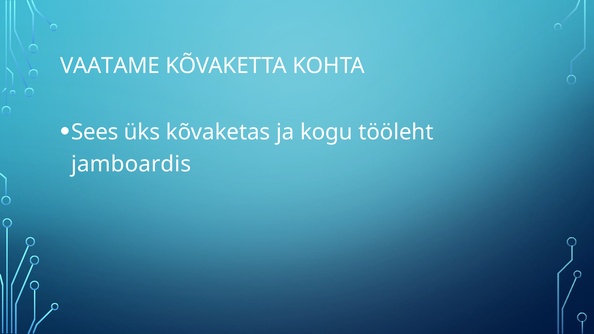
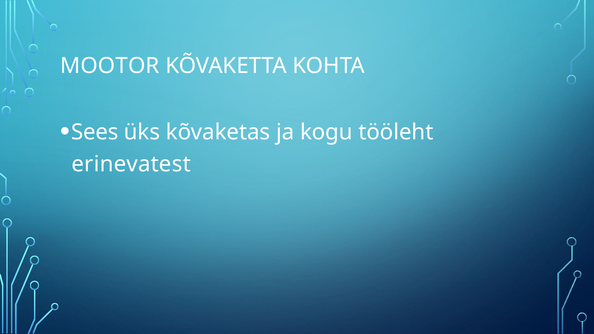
VAATAME: VAATAME -> MOOTOR (110, 66)
jamboardis: jamboardis -> erinevatest (131, 164)
